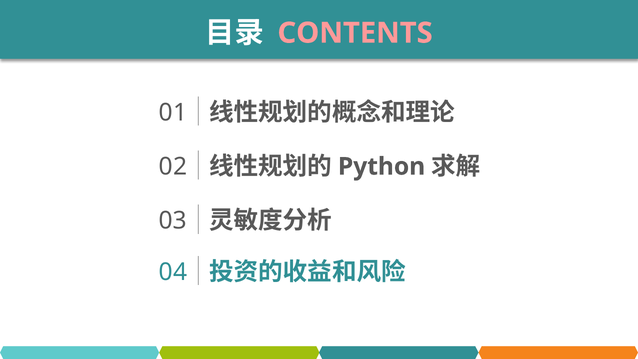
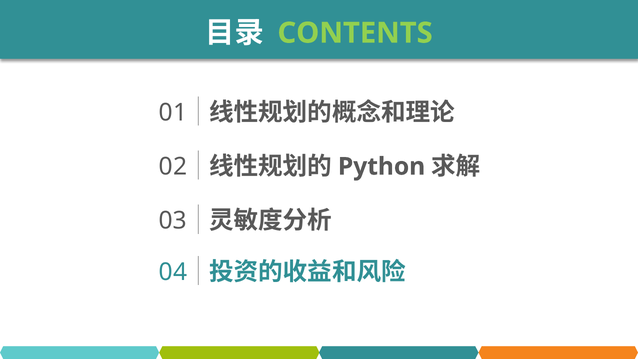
CONTENTS colour: pink -> light green (355, 33)
